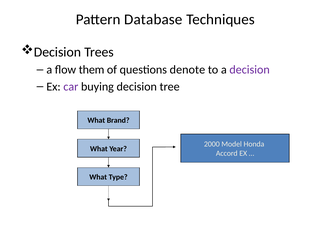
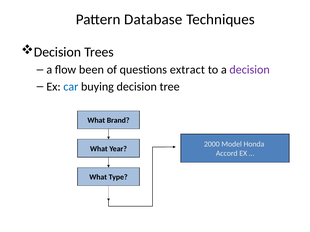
them: them -> been (91, 70)
denote: denote -> extract (187, 70)
car colour: purple -> blue (71, 87)
